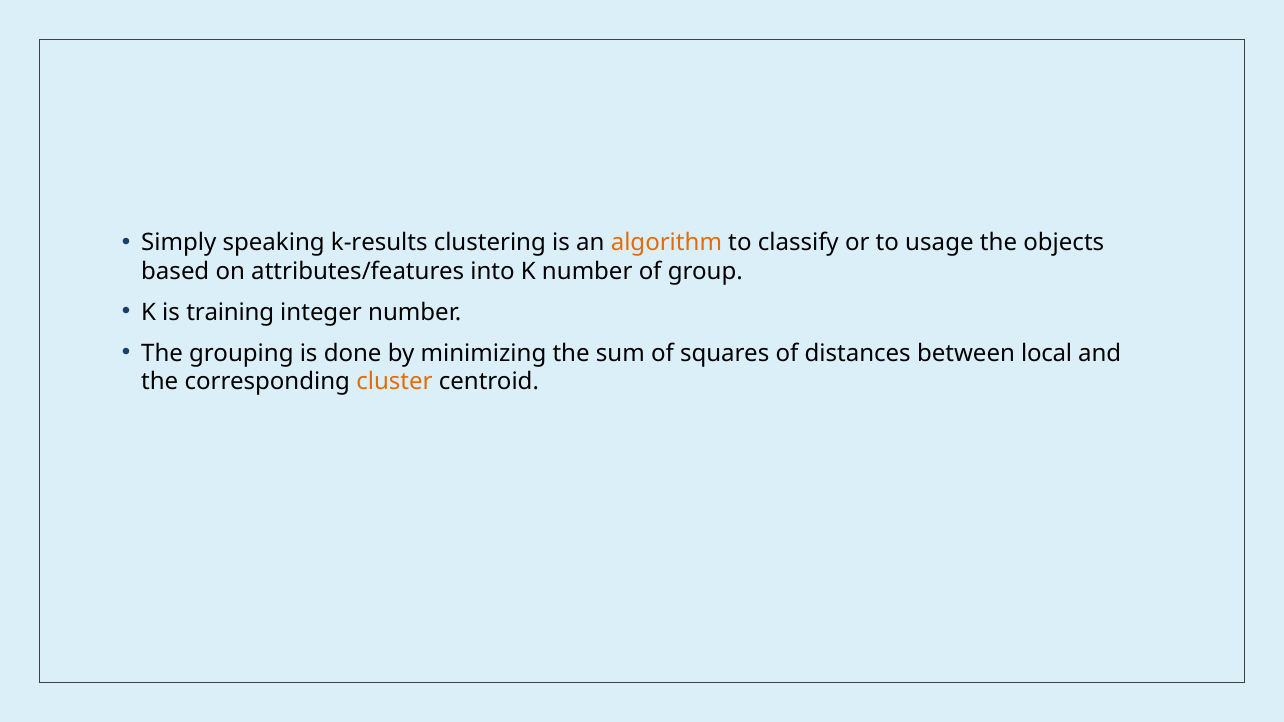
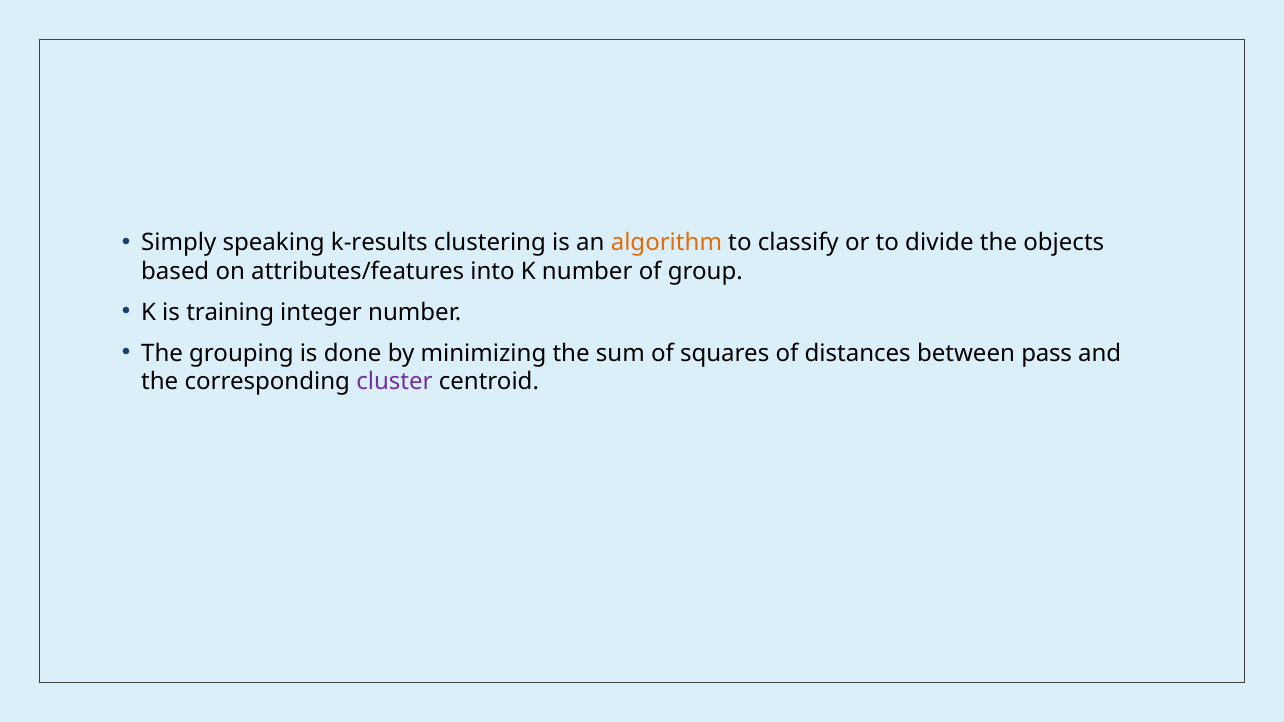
usage: usage -> divide (939, 242)
local: local -> pass (1047, 353)
cluster colour: orange -> purple (394, 382)
